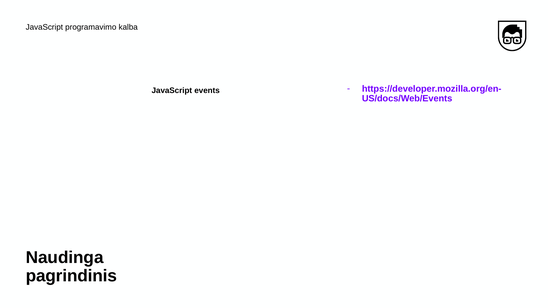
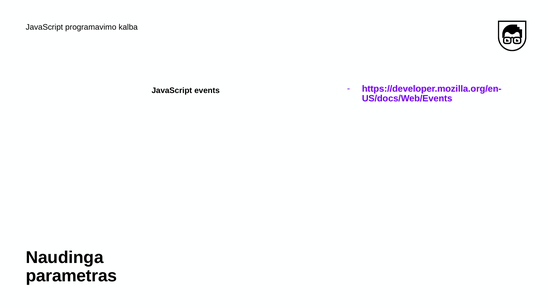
pagrindinis: pagrindinis -> parametras (71, 276)
